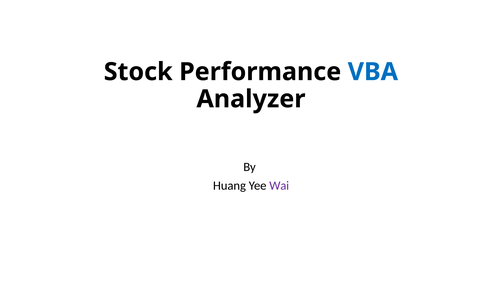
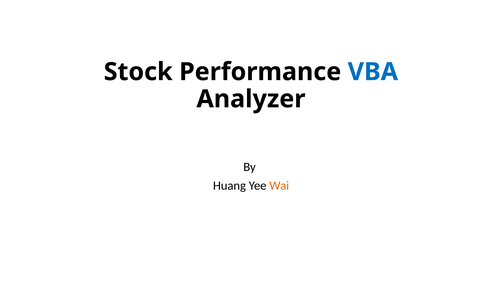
Wai colour: purple -> orange (279, 185)
